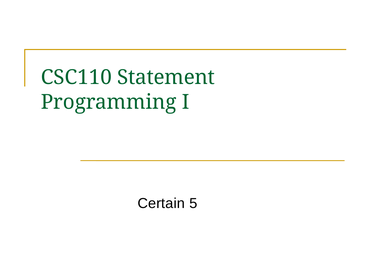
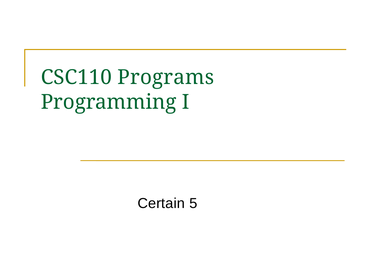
Statement: Statement -> Programs (166, 77)
